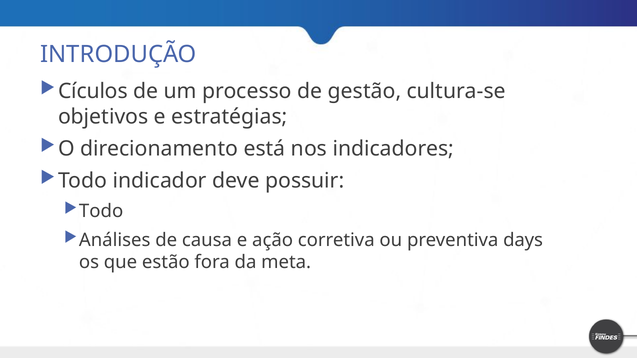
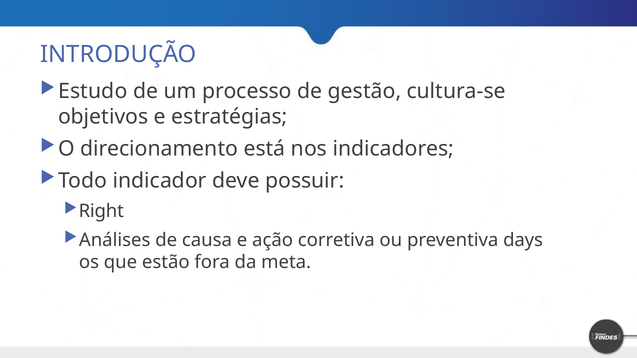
Cículos: Cículos -> Estudo (93, 91)
Todo: Todo -> Right (101, 211)
